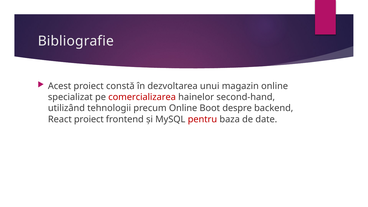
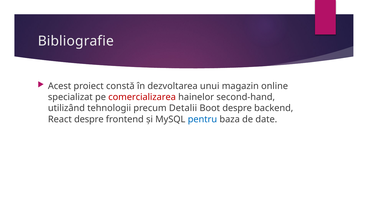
precum Online: Online -> Detalii (183, 108)
React proiect: proiect -> despre (89, 119)
pentru colour: red -> blue (202, 119)
